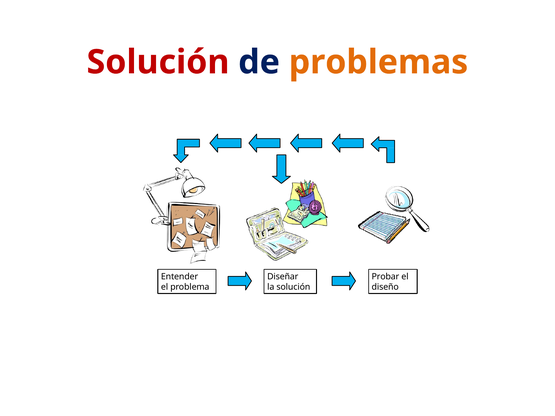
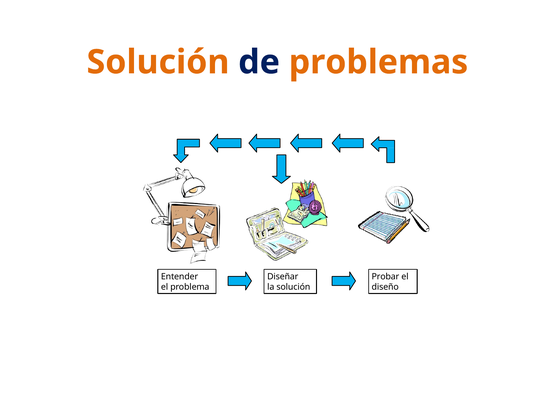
Solución colour: red -> orange (158, 62)
